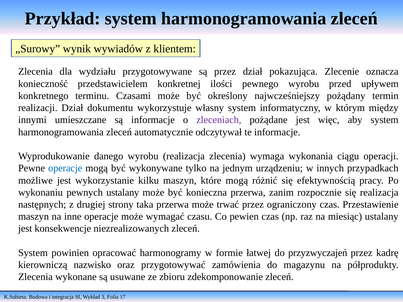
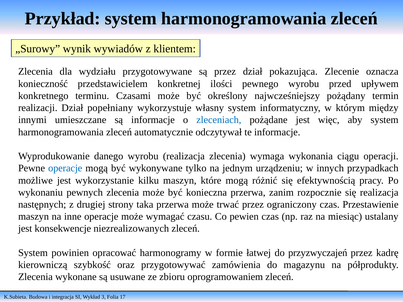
dokumentu: dokumentu -> popełniany (110, 108)
zleceniach colour: purple -> blue (219, 120)
pewnych ustalany: ustalany -> zlecenia (123, 193)
nazwisko: nazwisko -> szybkość (92, 265)
zdekomponowanie: zdekomponowanie -> oprogramowaniem (225, 277)
